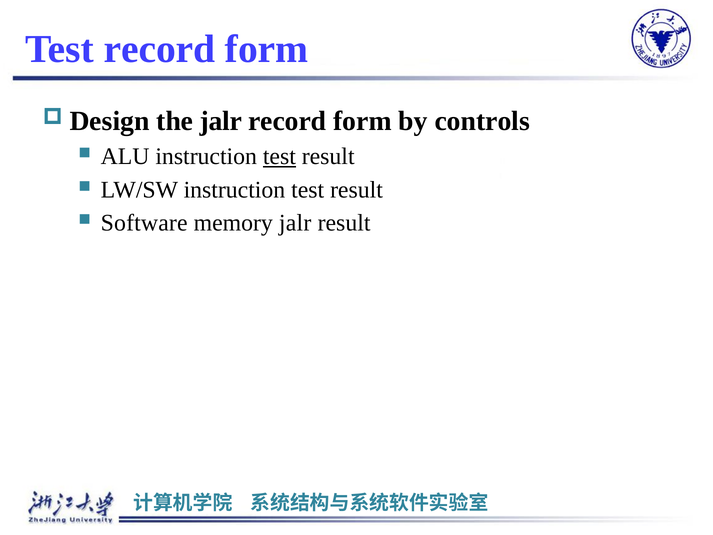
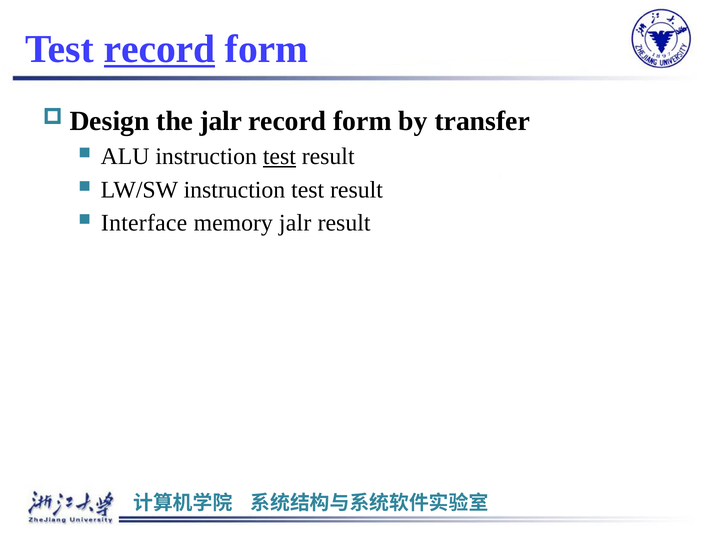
record underline: none -> present (159, 49)
controls: controls -> transfer (482, 121)
Software: Software -> Interface (144, 223)
